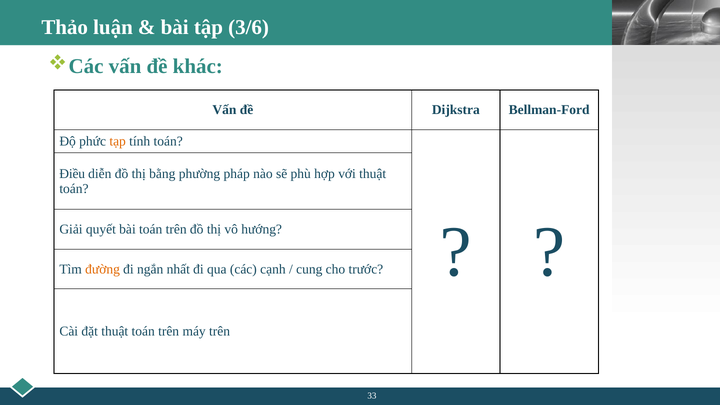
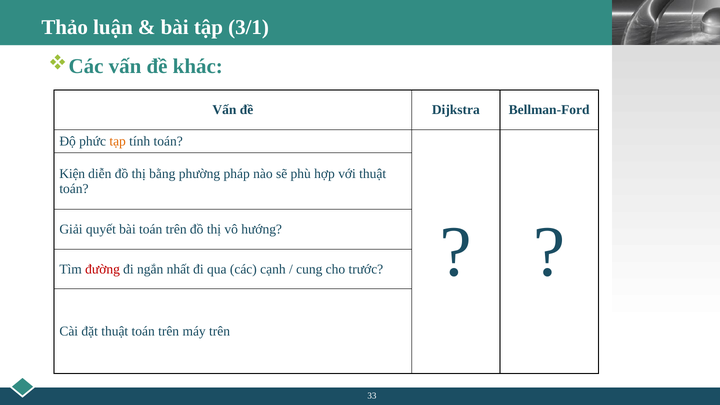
3/6: 3/6 -> 3/1 (249, 27)
Điều: Điều -> Kiện (72, 174)
đường colour: orange -> red (103, 269)
